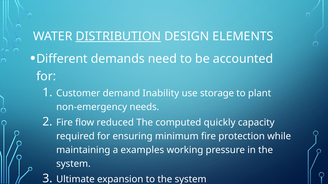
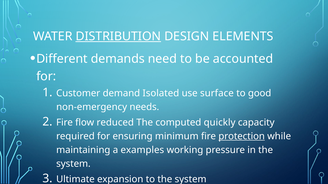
Inability: Inability -> Isolated (161, 94)
storage: storage -> surface (217, 94)
plant: plant -> good (260, 94)
protection underline: none -> present (242, 137)
